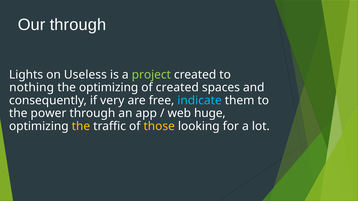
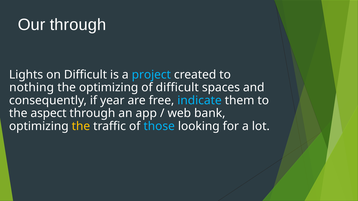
on Useless: Useless -> Difficult (85, 75)
project colour: light green -> light blue (151, 75)
of created: created -> difficult (177, 88)
very: very -> year (112, 101)
power: power -> aspect (49, 114)
huge: huge -> bank (210, 114)
those colour: yellow -> light blue (159, 126)
